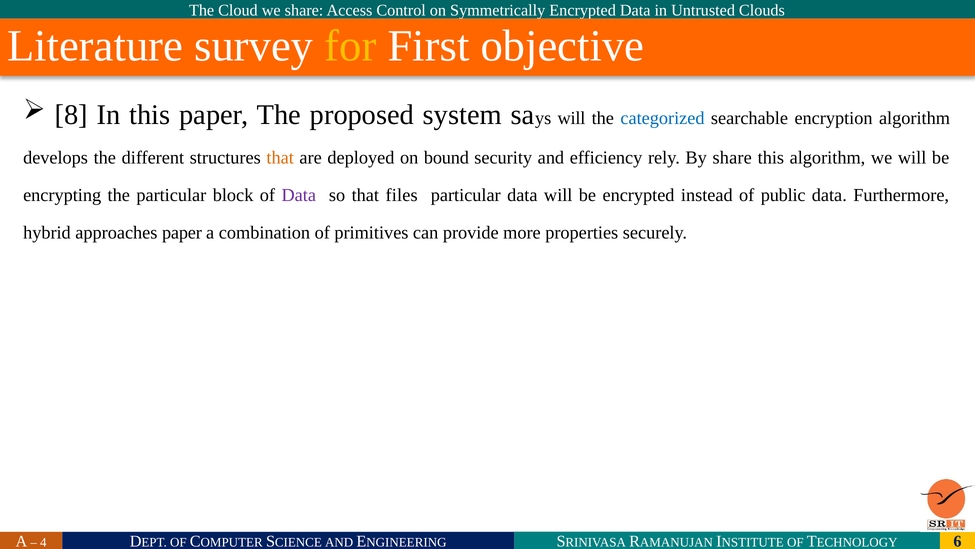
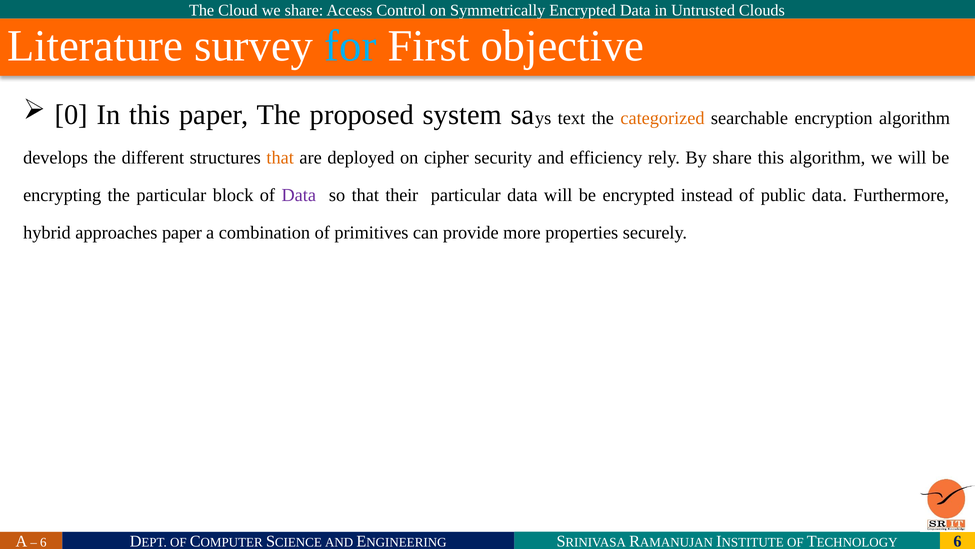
for colour: yellow -> light blue (350, 46)
8: 8 -> 0 (71, 114)
will: will -> text (571, 118)
categorized colour: blue -> orange (662, 118)
bound: bound -> cipher (446, 157)
files: files -> their (402, 195)
4: 4 -> 6 (43, 542)
